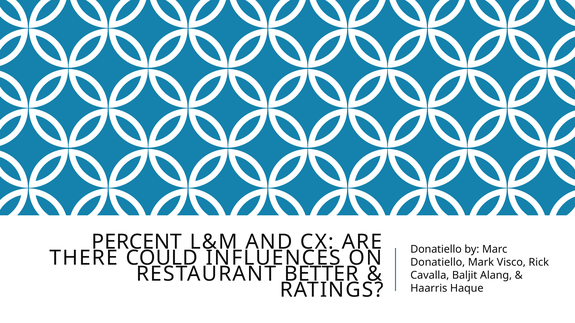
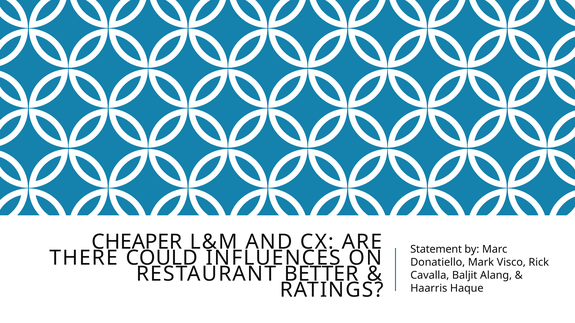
PERCENT: PERCENT -> CHEAPER (137, 242)
Donatiello: Donatiello -> Statement (436, 250)
